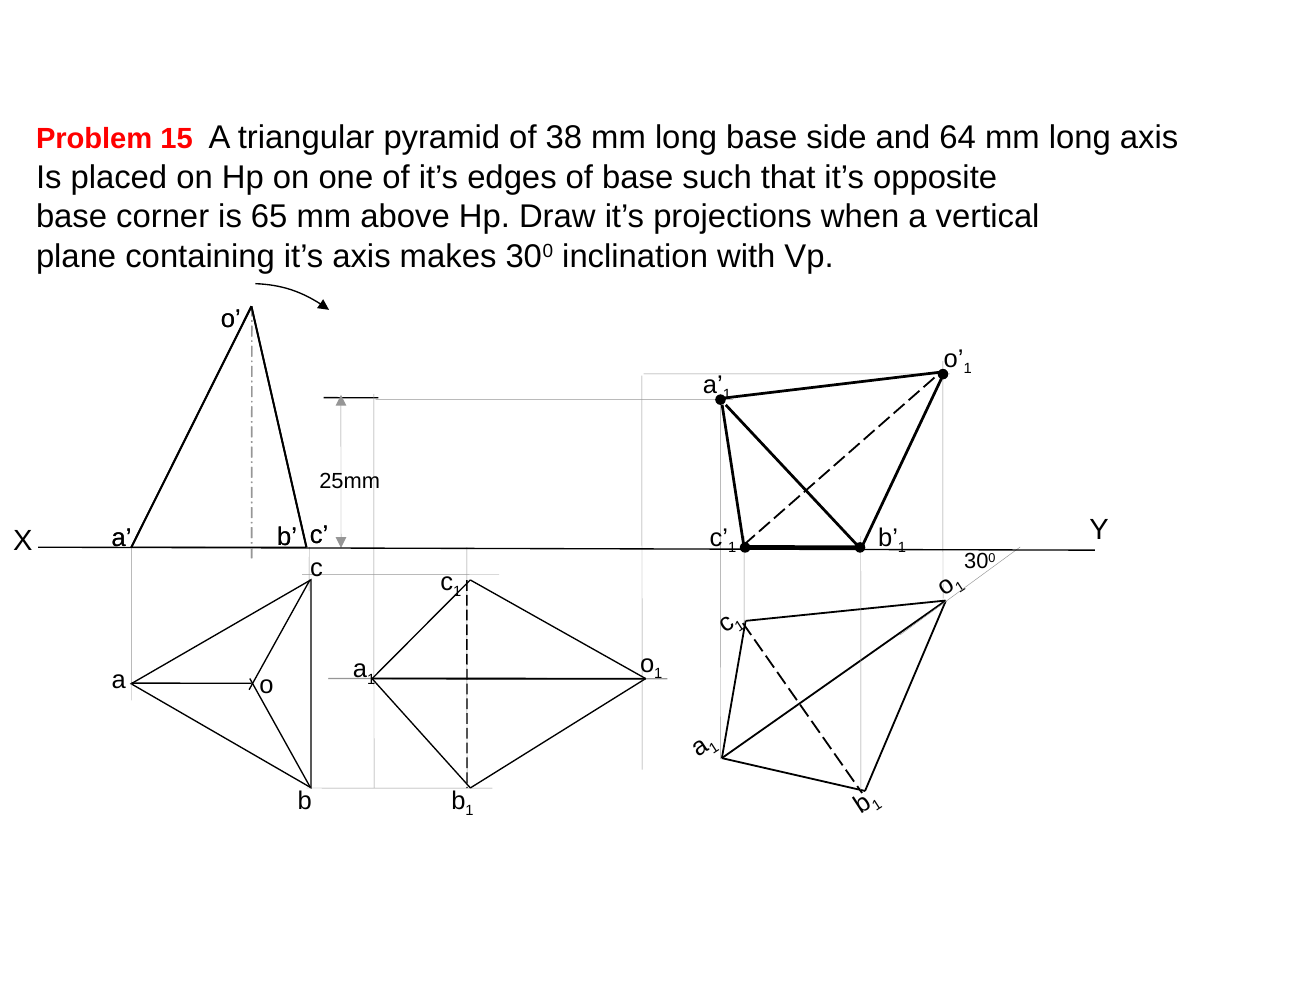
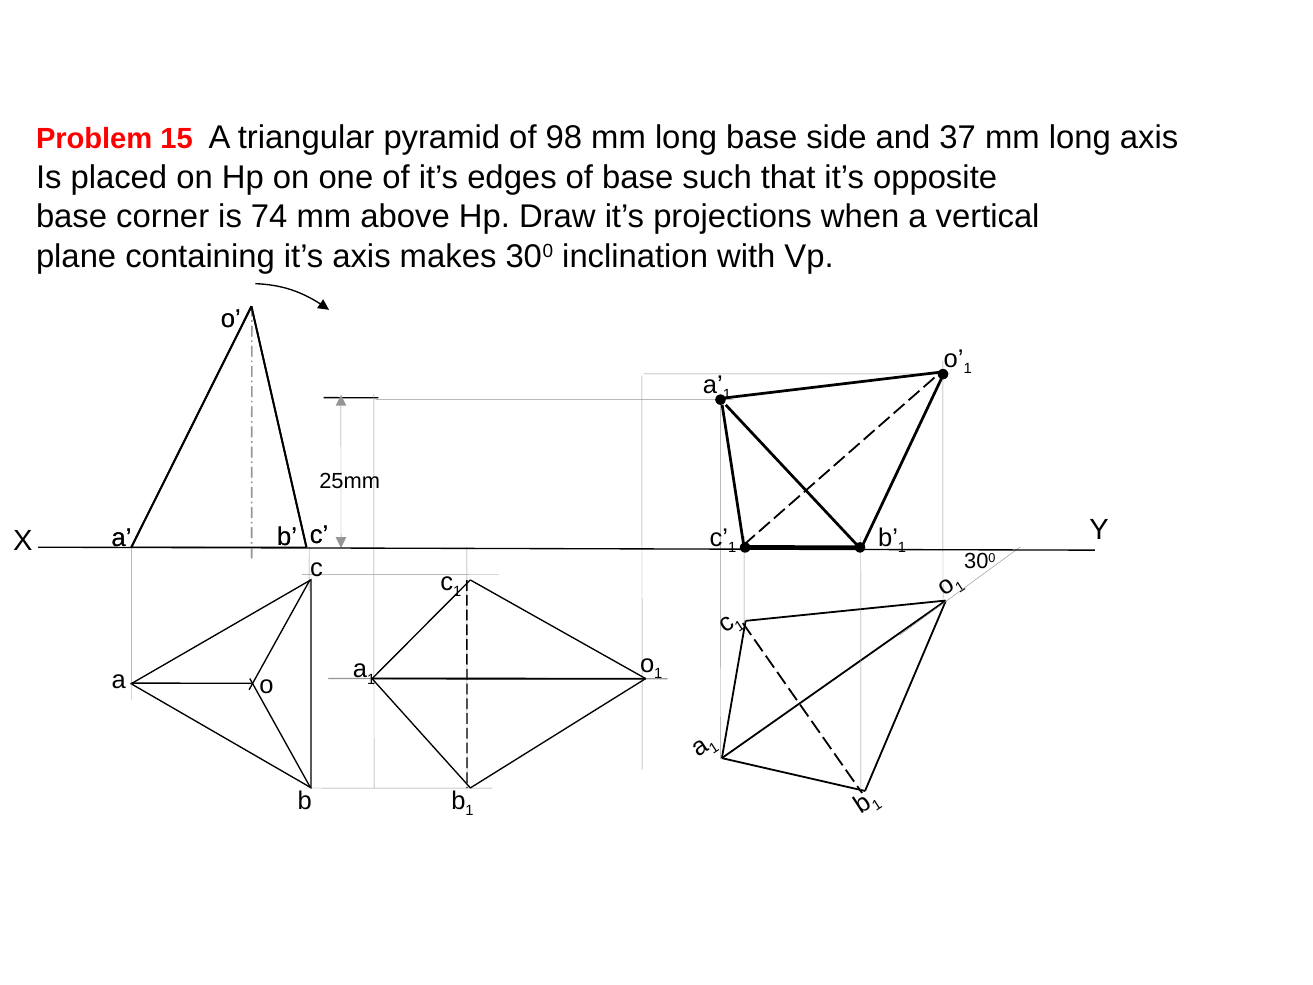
38: 38 -> 98 (564, 138)
64: 64 -> 37 (958, 138)
65: 65 -> 74 (269, 217)
